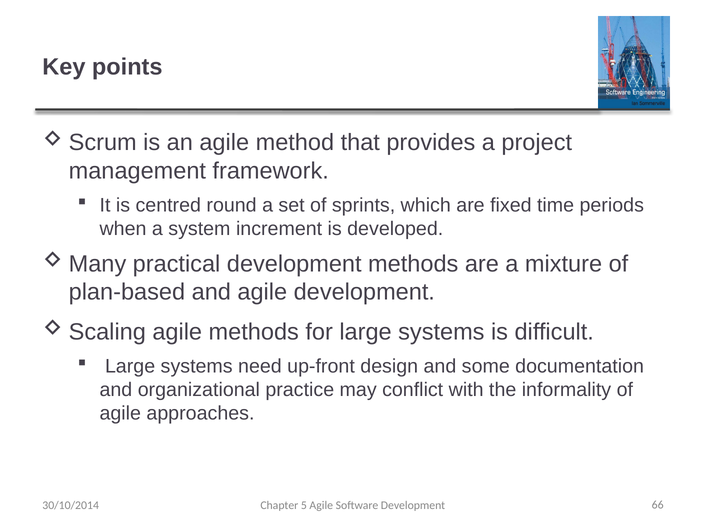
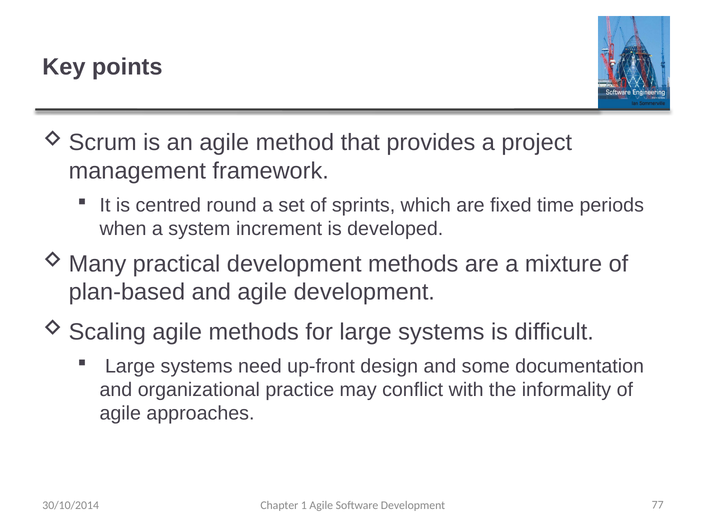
5: 5 -> 1 (304, 506)
66: 66 -> 77 (658, 506)
